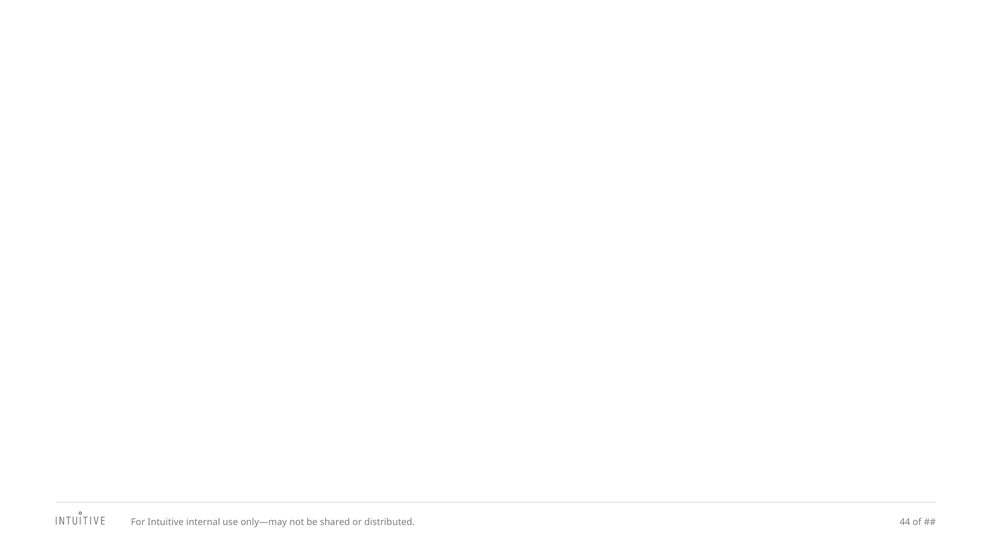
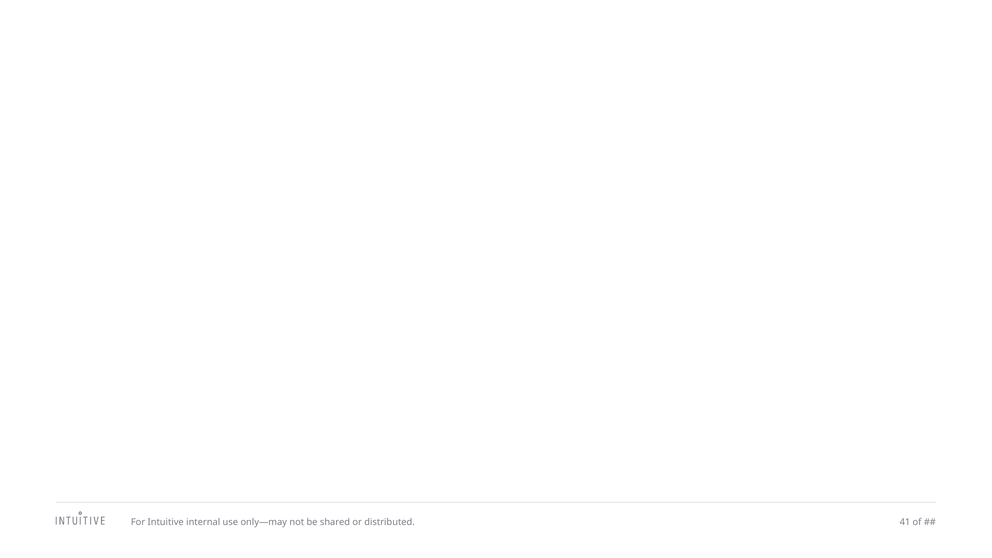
44: 44 -> 41 (905, 522)
